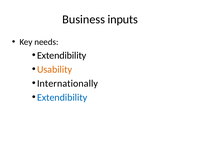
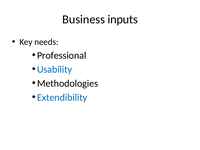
Extendibility: Extendibility -> Professional (62, 55)
Usability colour: orange -> blue (55, 69)
Internationally: Internationally -> Methodologies (68, 83)
